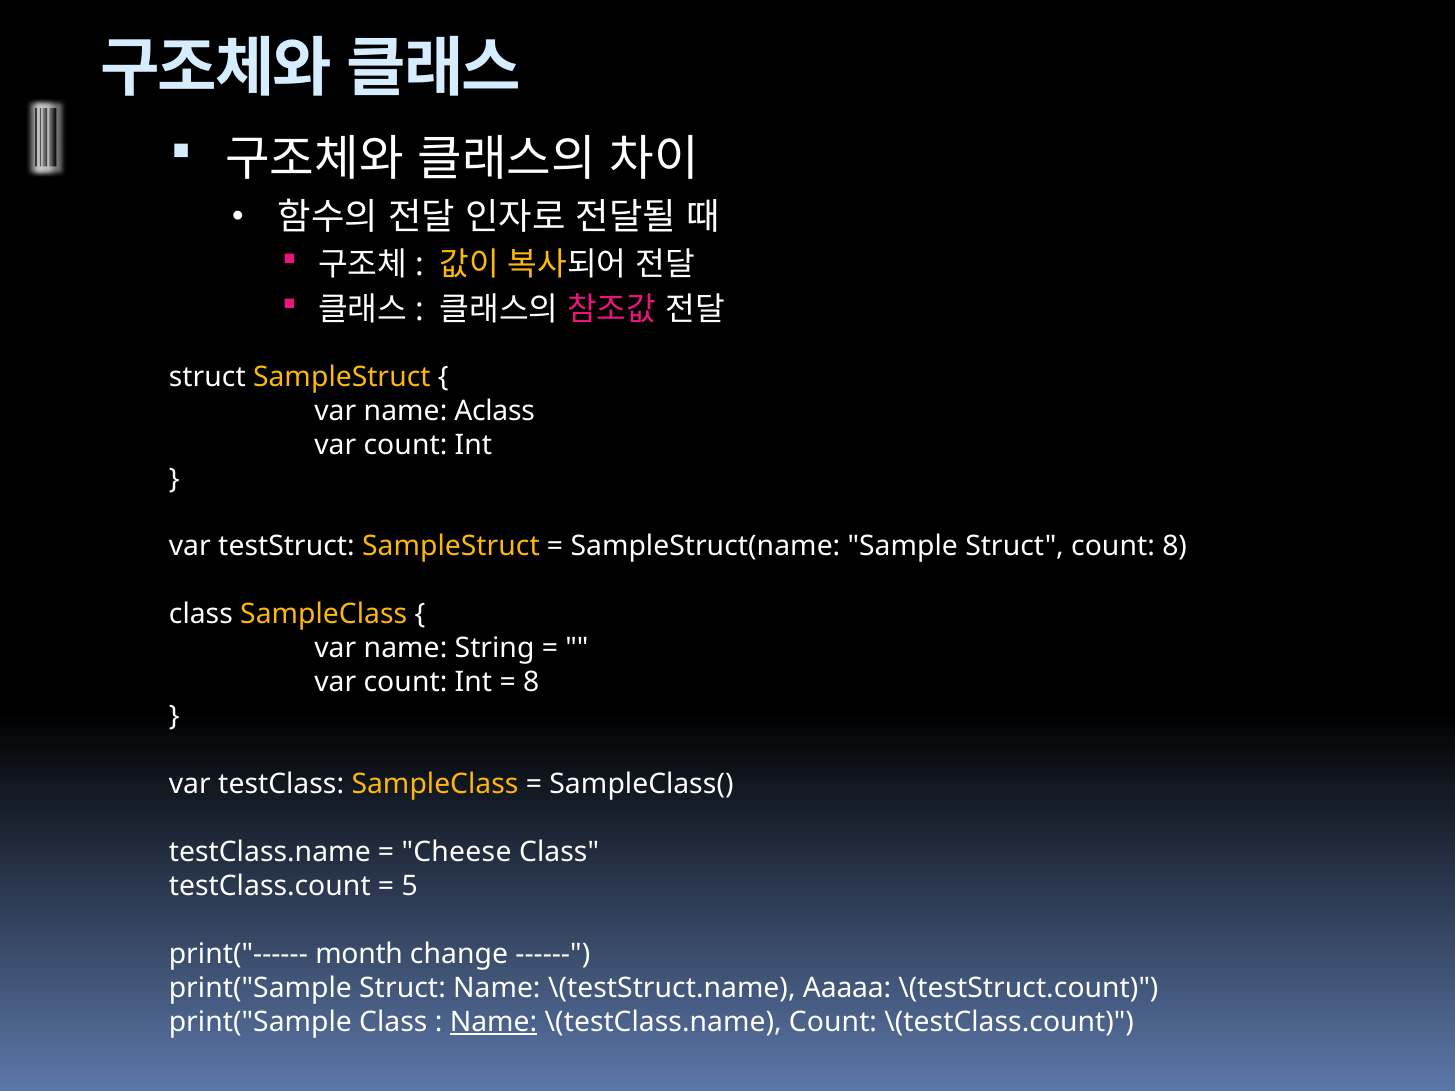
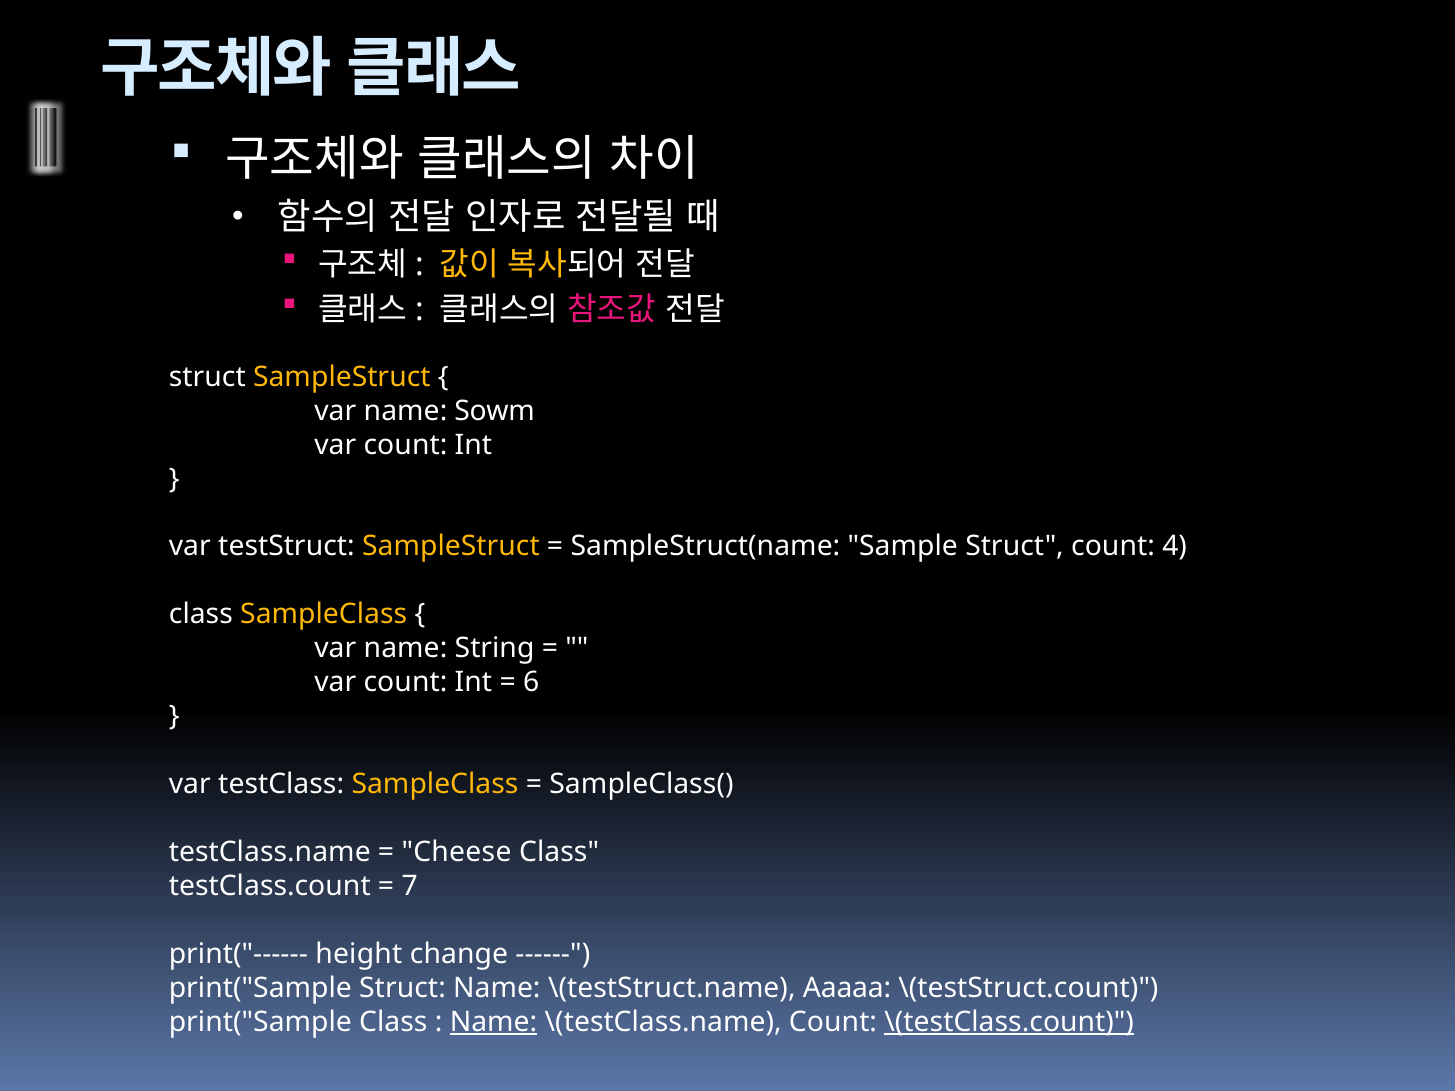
Aclass: Aclass -> Sowm (495, 411)
count 8: 8 -> 4 (1175, 547)
8: 8 -> 6 (531, 683)
5: 5 -> 7 (410, 886)
month: month -> height (359, 954)
\(testClass.count underline: none -> present (1009, 1022)
